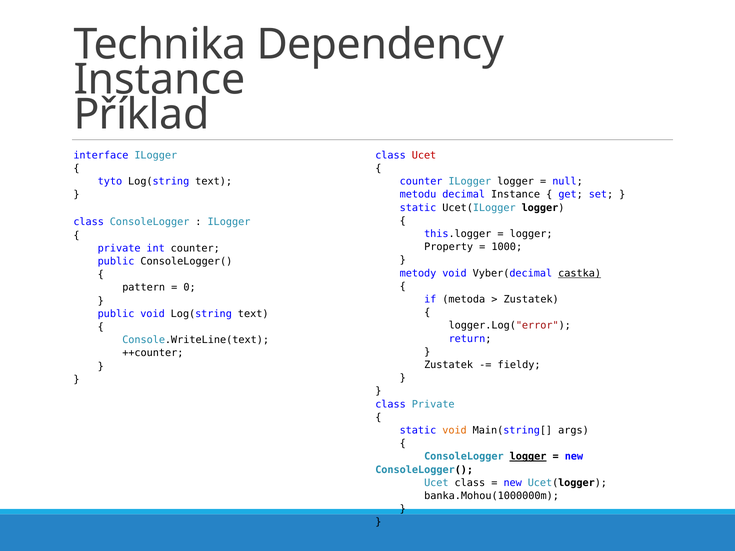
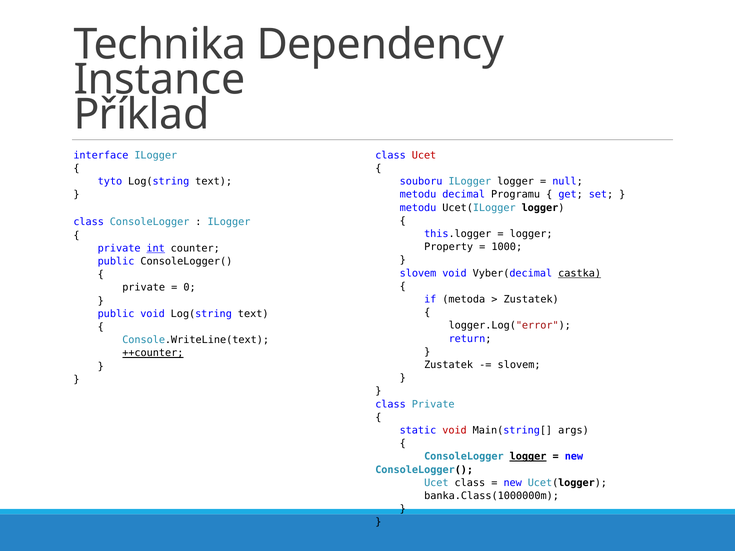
counter: counter -> souboru (421, 182)
decimal Instance: Instance -> Programu (516, 195)
static: static -> metodu (418, 208)
int underline: none -> present (156, 248)
metody: metody -> slovem (418, 273)
pattern: pattern -> private (144, 288)
++counter underline: none -> present (153, 353)
fieldy: fieldy -> slovem (519, 365)
void colour: orange -> red (455, 431)
banka.Mohou(1000000m: banka.Mohou(1000000m -> banka.Class(1000000m (492, 496)
